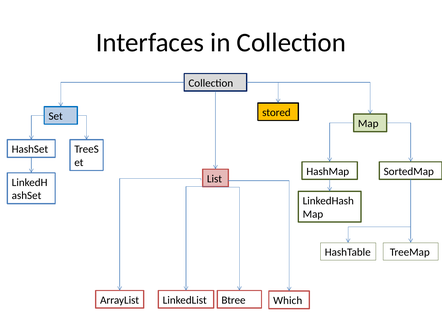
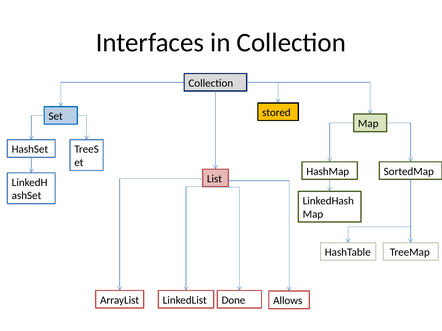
Btree: Btree -> Done (233, 301)
Which: Which -> Allows (288, 301)
